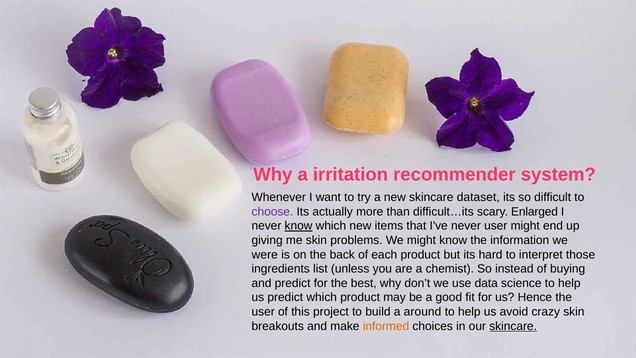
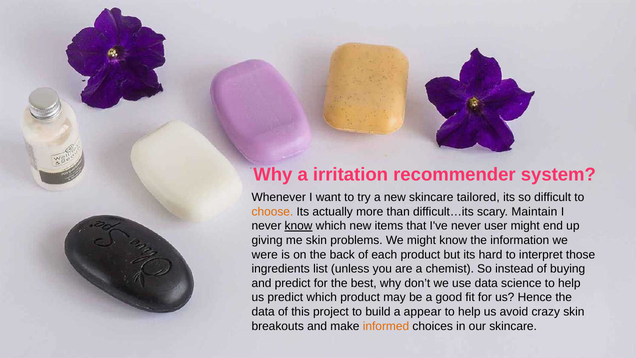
dataset: dataset -> tailored (478, 197)
choose colour: purple -> orange (272, 211)
Enlarged: Enlarged -> Maintain (534, 211)
user: user -> data (263, 312)
around: around -> appear (423, 312)
skincare underline: present -> none (513, 326)
